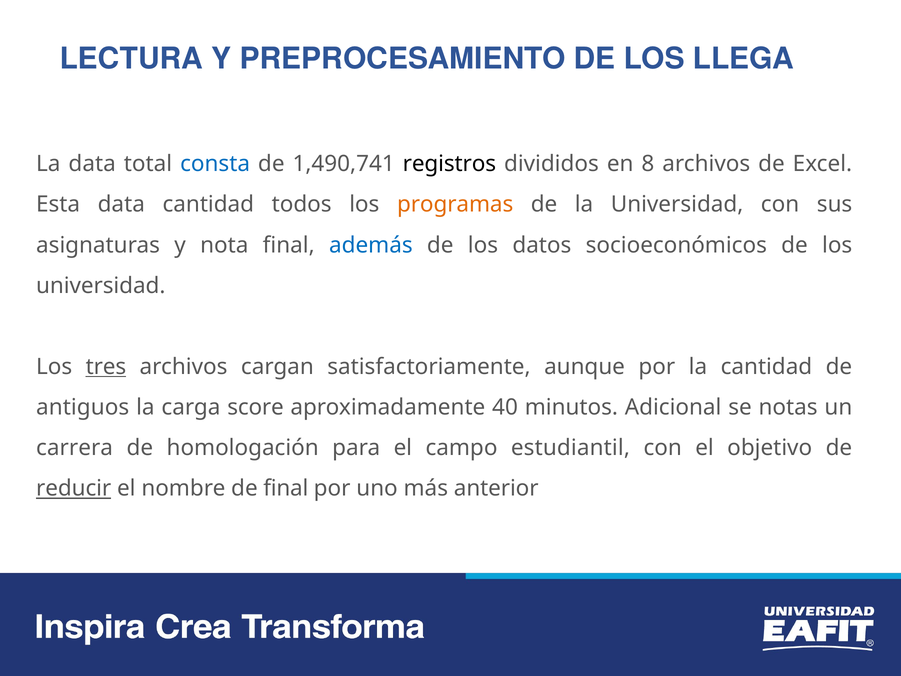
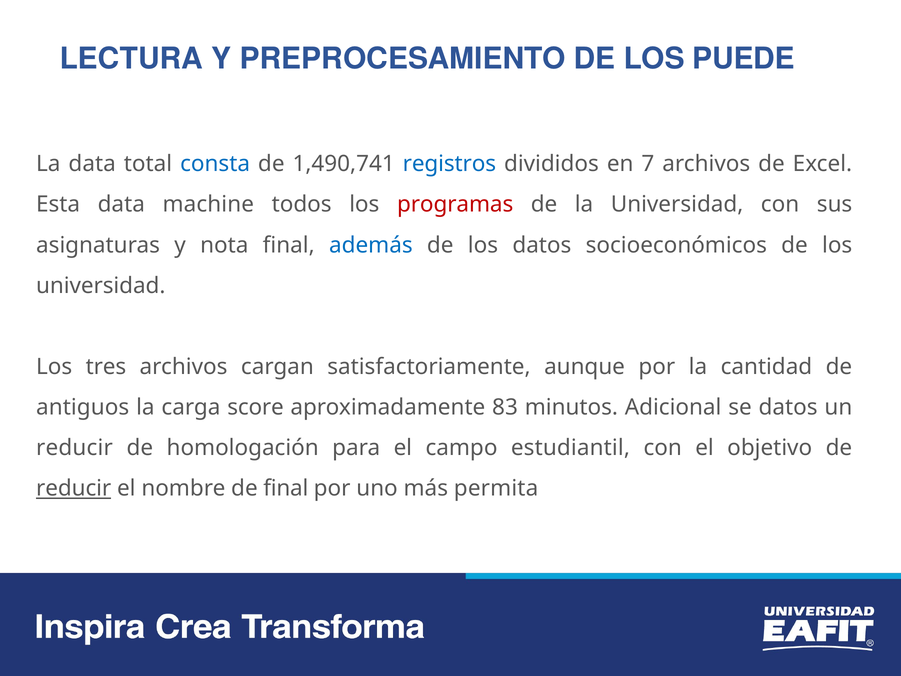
LLEGA: LLEGA -> PUEDE (744, 59)
registros colour: black -> blue (449, 164)
8: 8 -> 7 (648, 164)
data cantidad: cantidad -> machine (208, 204)
programas colour: orange -> red (455, 204)
tres underline: present -> none (106, 367)
40: 40 -> 83 (505, 407)
se notas: notas -> datos (788, 407)
carrera: carrera -> reducir (74, 448)
anterior: anterior -> permita (496, 488)
